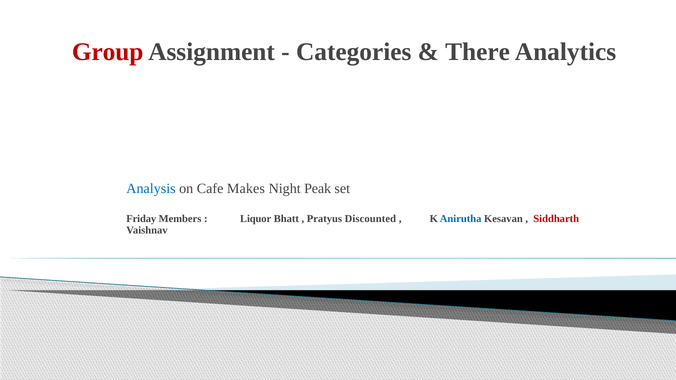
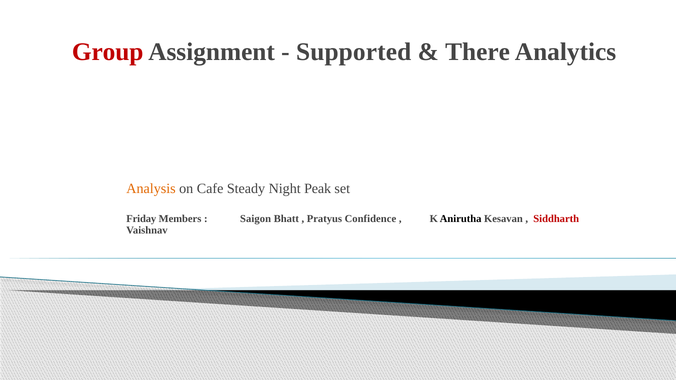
Categories: Categories -> Supported (354, 52)
Analysis colour: blue -> orange (151, 188)
Makes: Makes -> Steady (246, 188)
Liquor: Liquor -> Saigon (256, 219)
Discounted: Discounted -> Confidence (370, 219)
Anirutha colour: blue -> black (461, 219)
